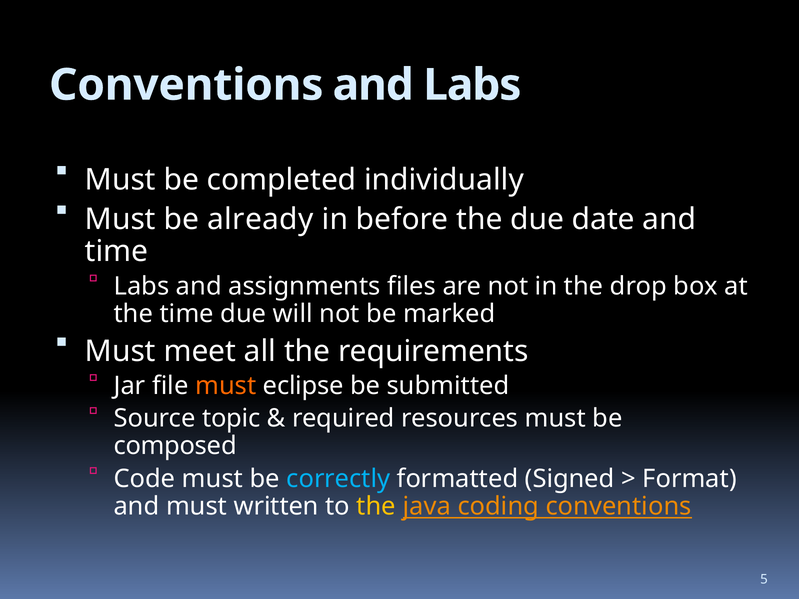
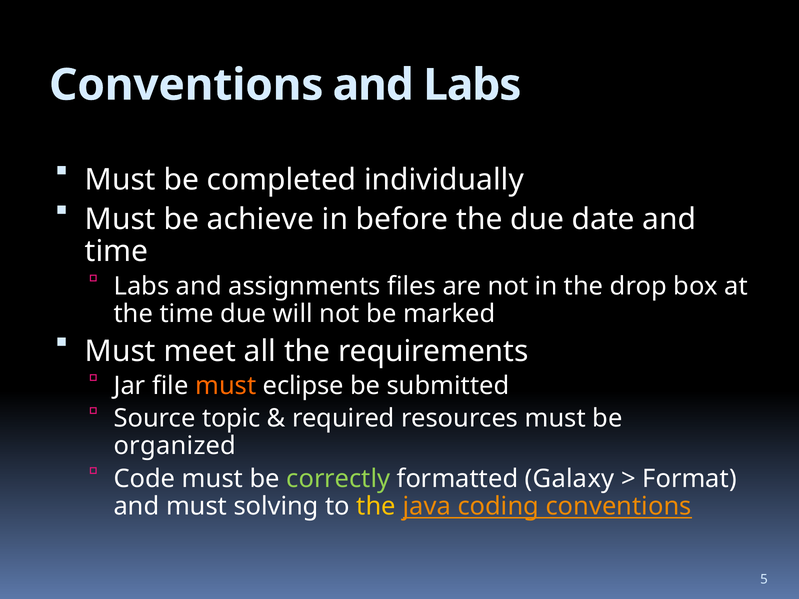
already: already -> achieve (260, 219)
composed: composed -> organized (175, 446)
correctly colour: light blue -> light green (338, 479)
Signed: Signed -> Galaxy (570, 479)
written: written -> solving (276, 506)
